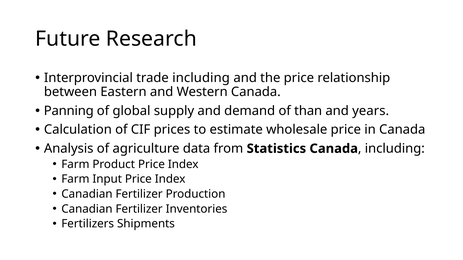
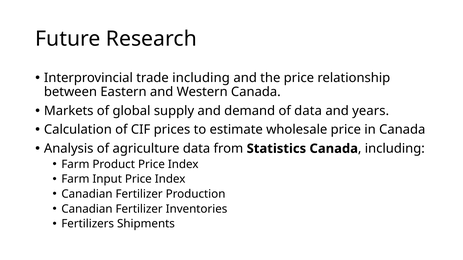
Panning: Panning -> Markets (69, 111)
of than: than -> data (308, 111)
